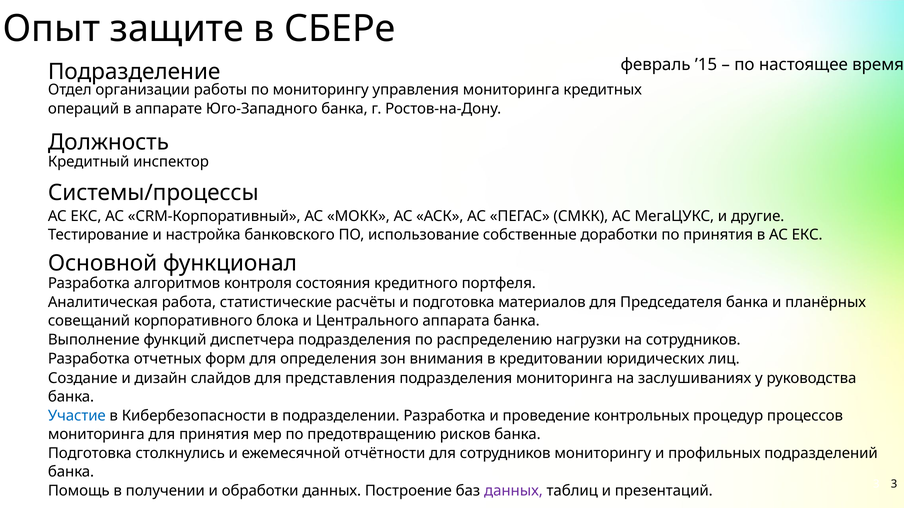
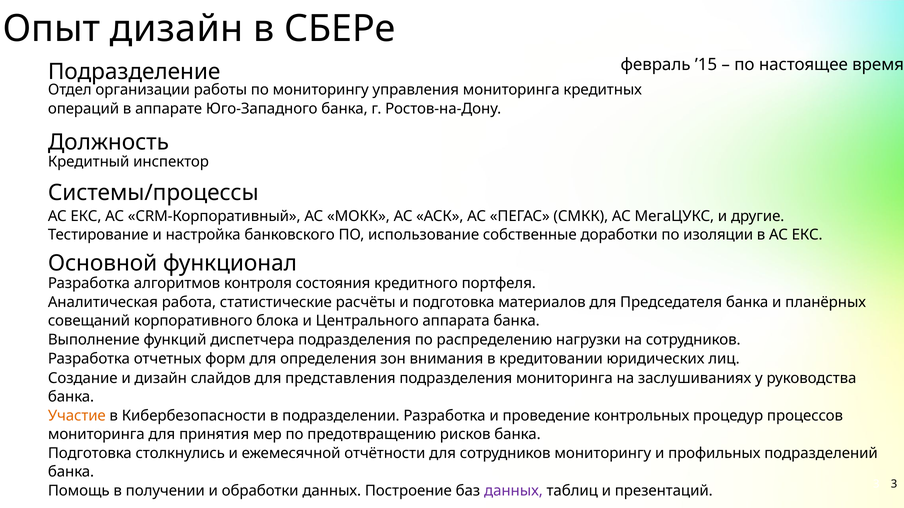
Опыт защите: защите -> дизайн (177, 29)
по принятия: принятия -> изоляции (718, 235)
Участие colour: blue -> orange (77, 416)
